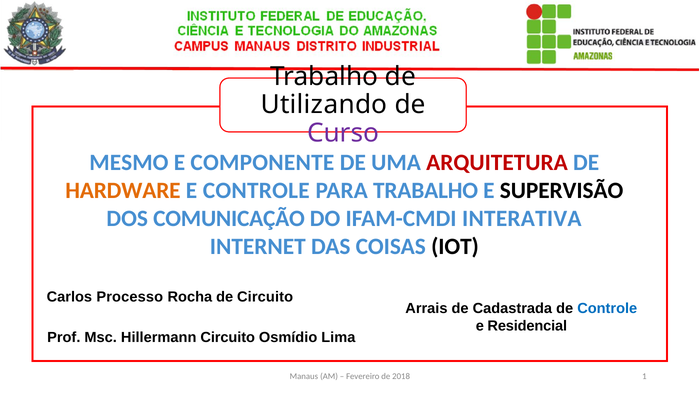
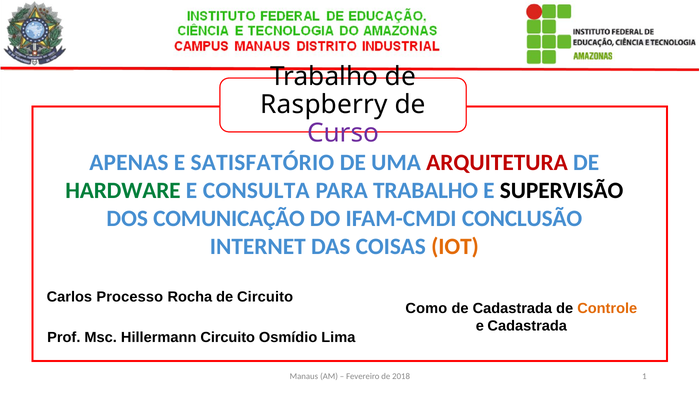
Utilizando: Utilizando -> Raspberry (324, 105)
MESMO: MESMO -> APENAS (129, 163)
COMPONENTE: COMPONENTE -> SATISFATÓRIO (262, 163)
HARDWARE colour: orange -> green (123, 191)
E CONTROLE: CONTROLE -> CONSULTA (256, 191)
INTERATIVA: INTERATIVA -> CONCLUSÃO (522, 219)
IOT colour: black -> orange (455, 247)
Arrais: Arrais -> Como (426, 308)
Controle colour: blue -> orange (607, 308)
e Residencial: Residencial -> Cadastrada (527, 325)
